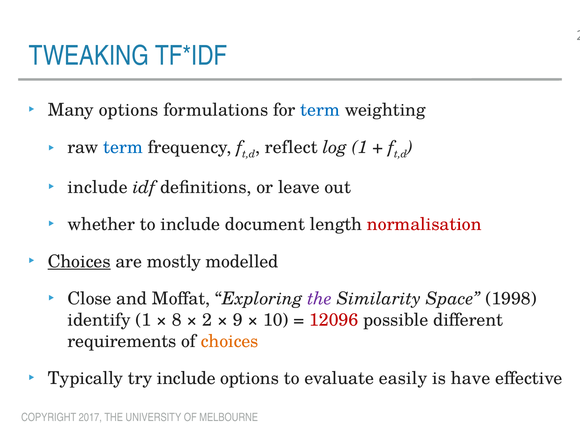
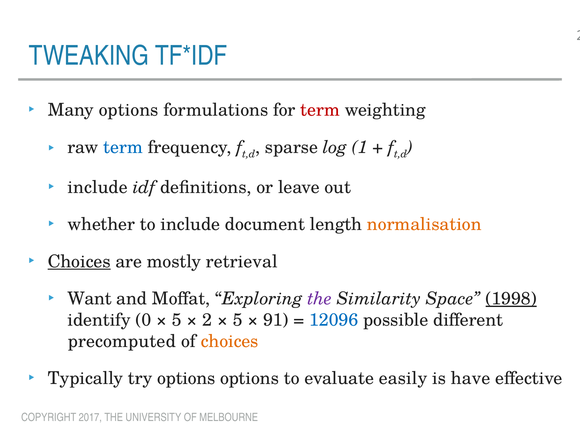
term colour: blue -> red (320, 110)
reflect: reflect -> sparse (291, 147)
normalisation colour: red -> orange (424, 224)
modelled: modelled -> retrieval (242, 262)
Close: Close -> Want (90, 299)
1998 underline: none -> present (511, 299)
identify 1: 1 -> 0 (143, 320)
8: 8 -> 5 (177, 320)
9: 9 -> 5 (238, 320)
10: 10 -> 91 (276, 320)
12096 colour: red -> blue (334, 320)
requirements: requirements -> precomputed (122, 341)
try include: include -> options (186, 378)
